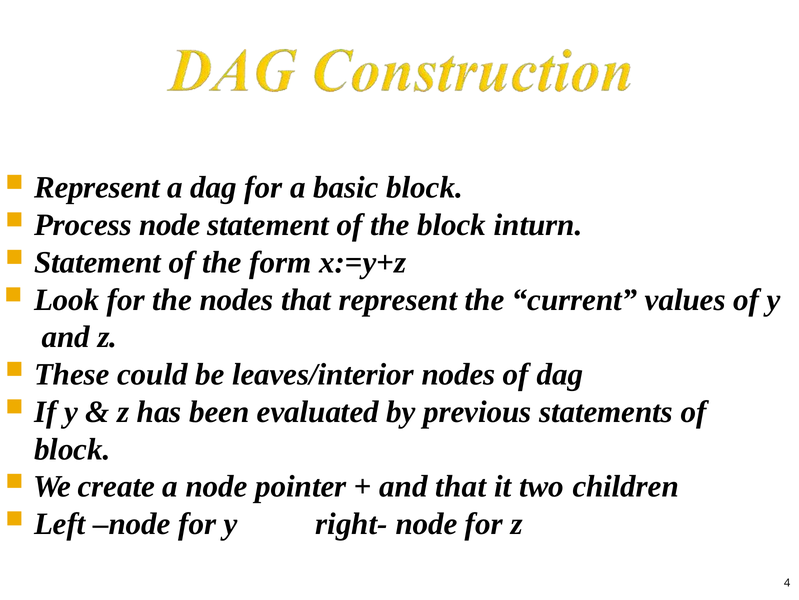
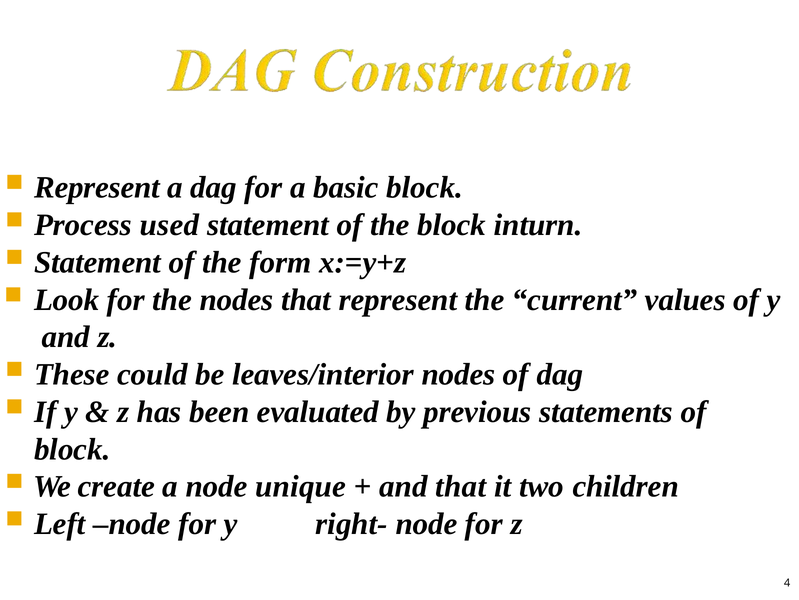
Process node: node -> used (169, 225)
pointer: pointer -> unique (301, 486)
